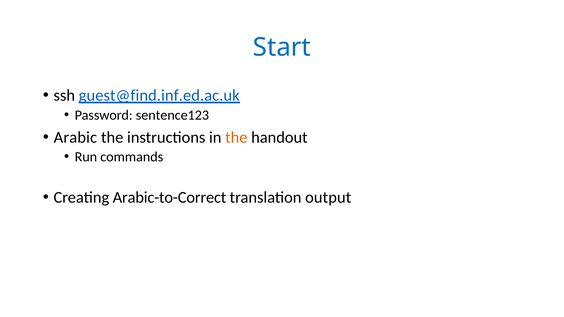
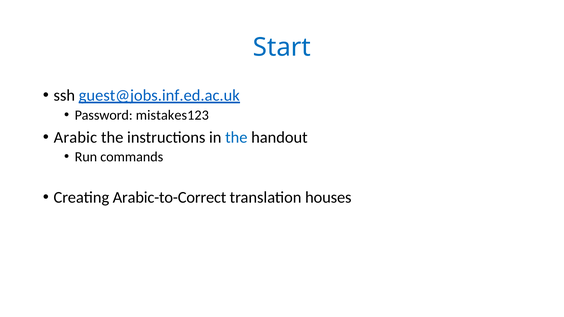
guest@find.inf.ed.ac.uk: guest@find.inf.ed.ac.uk -> guest@jobs.inf.ed.ac.uk (159, 96)
sentence123: sentence123 -> mistakes123 (172, 115)
the colour: orange -> blue (236, 137)
output: output -> houses (328, 197)
